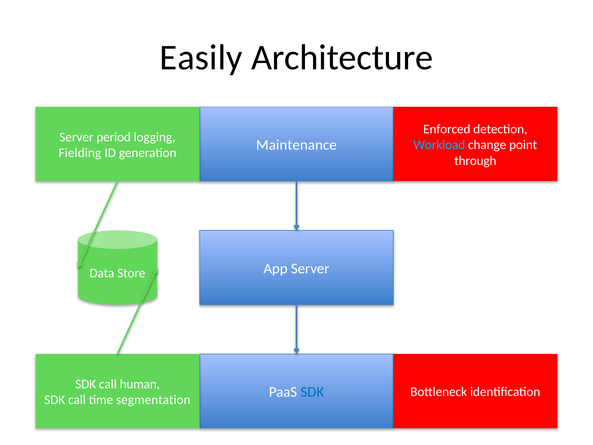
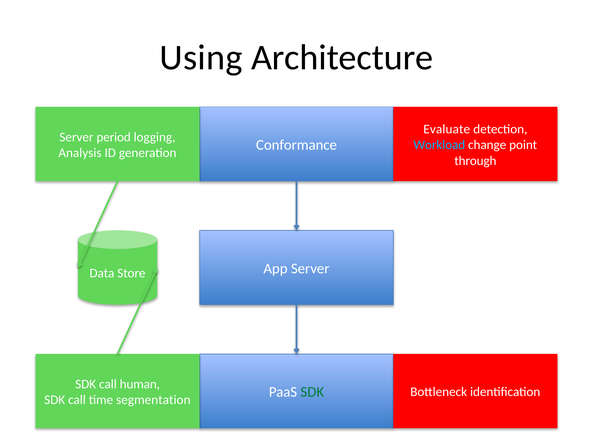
Easily: Easily -> Using (201, 57)
Enforced: Enforced -> Evaluate (447, 129)
Maintenance: Maintenance -> Conformance (296, 145)
Fielding: Fielding -> Analysis (80, 153)
SDK colour: blue -> green (312, 392)
